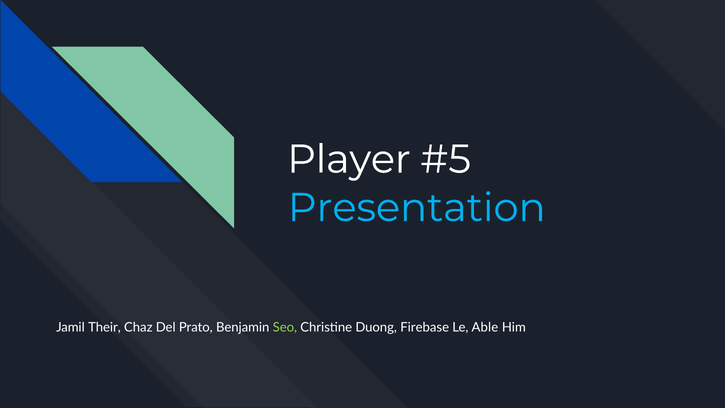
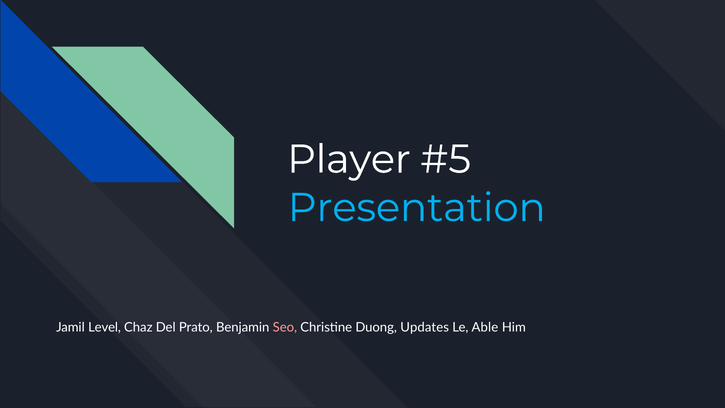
Their: Their -> Level (105, 327)
Seo colour: light green -> pink (285, 327)
Firebase: Firebase -> Updates (425, 327)
